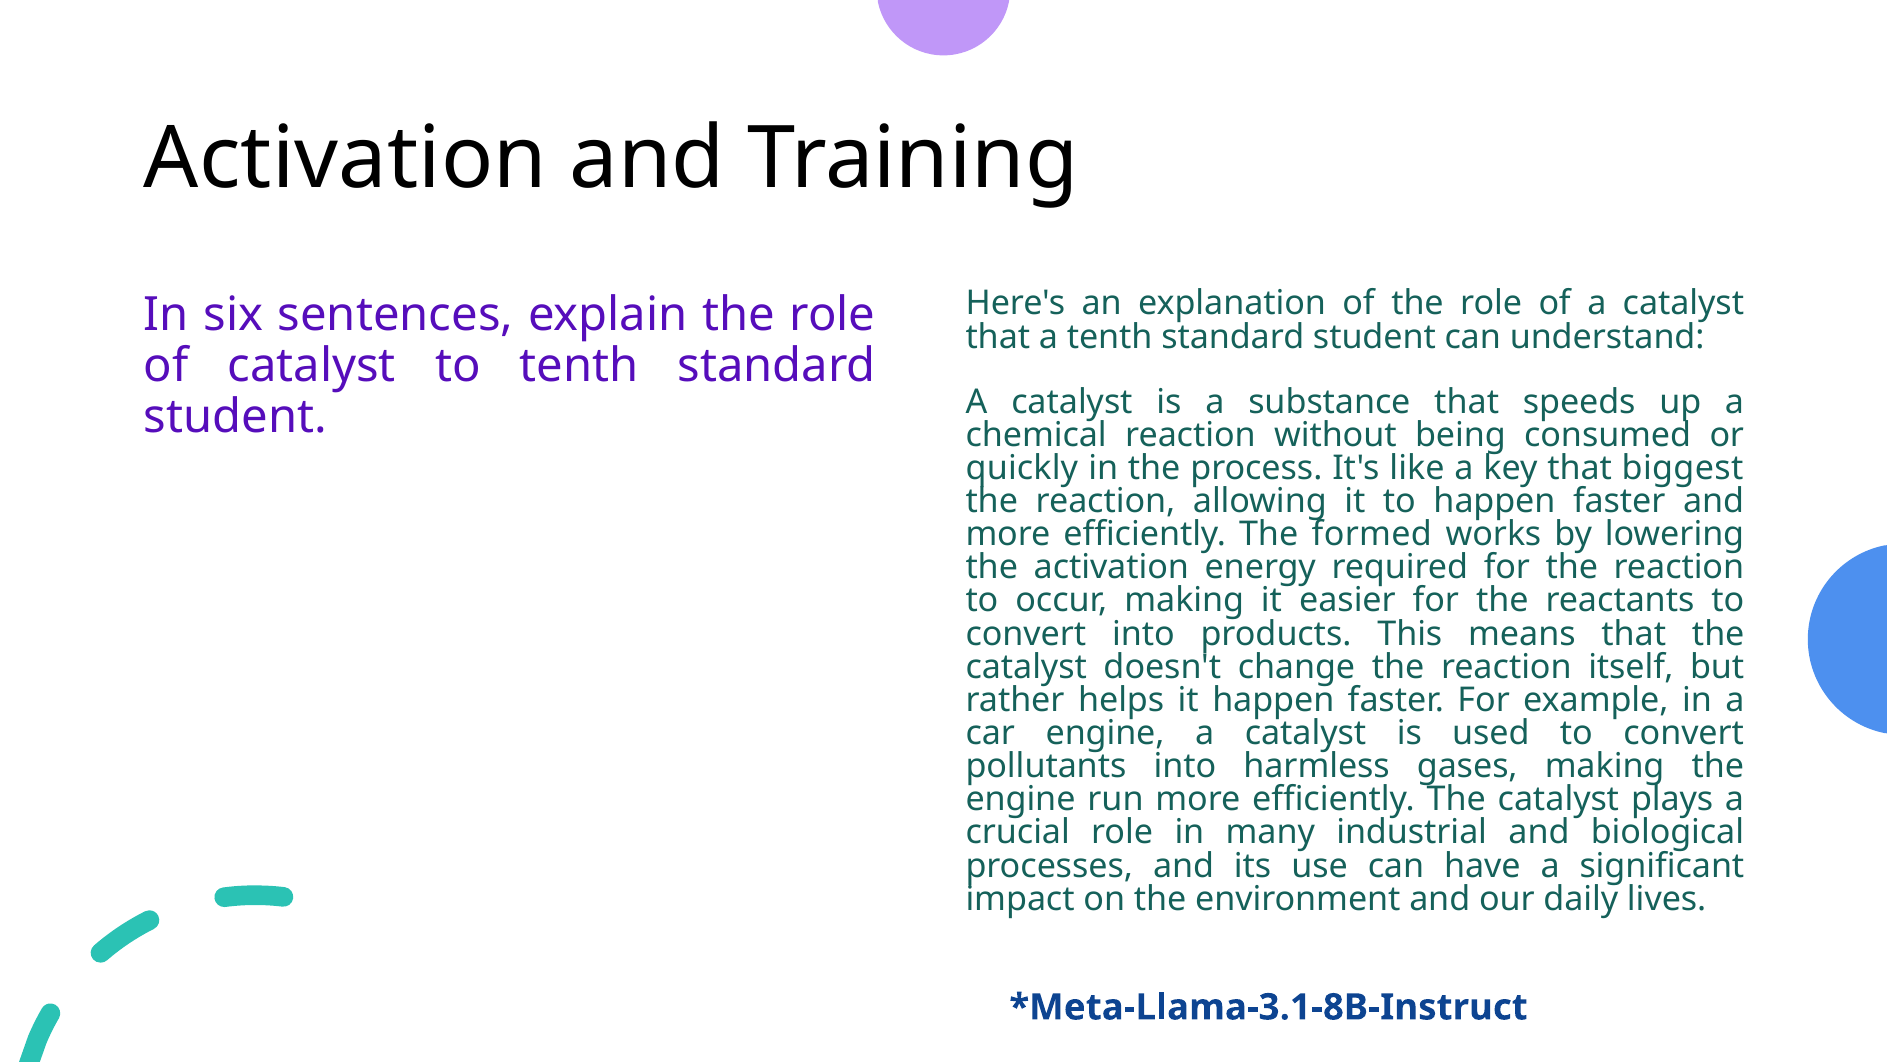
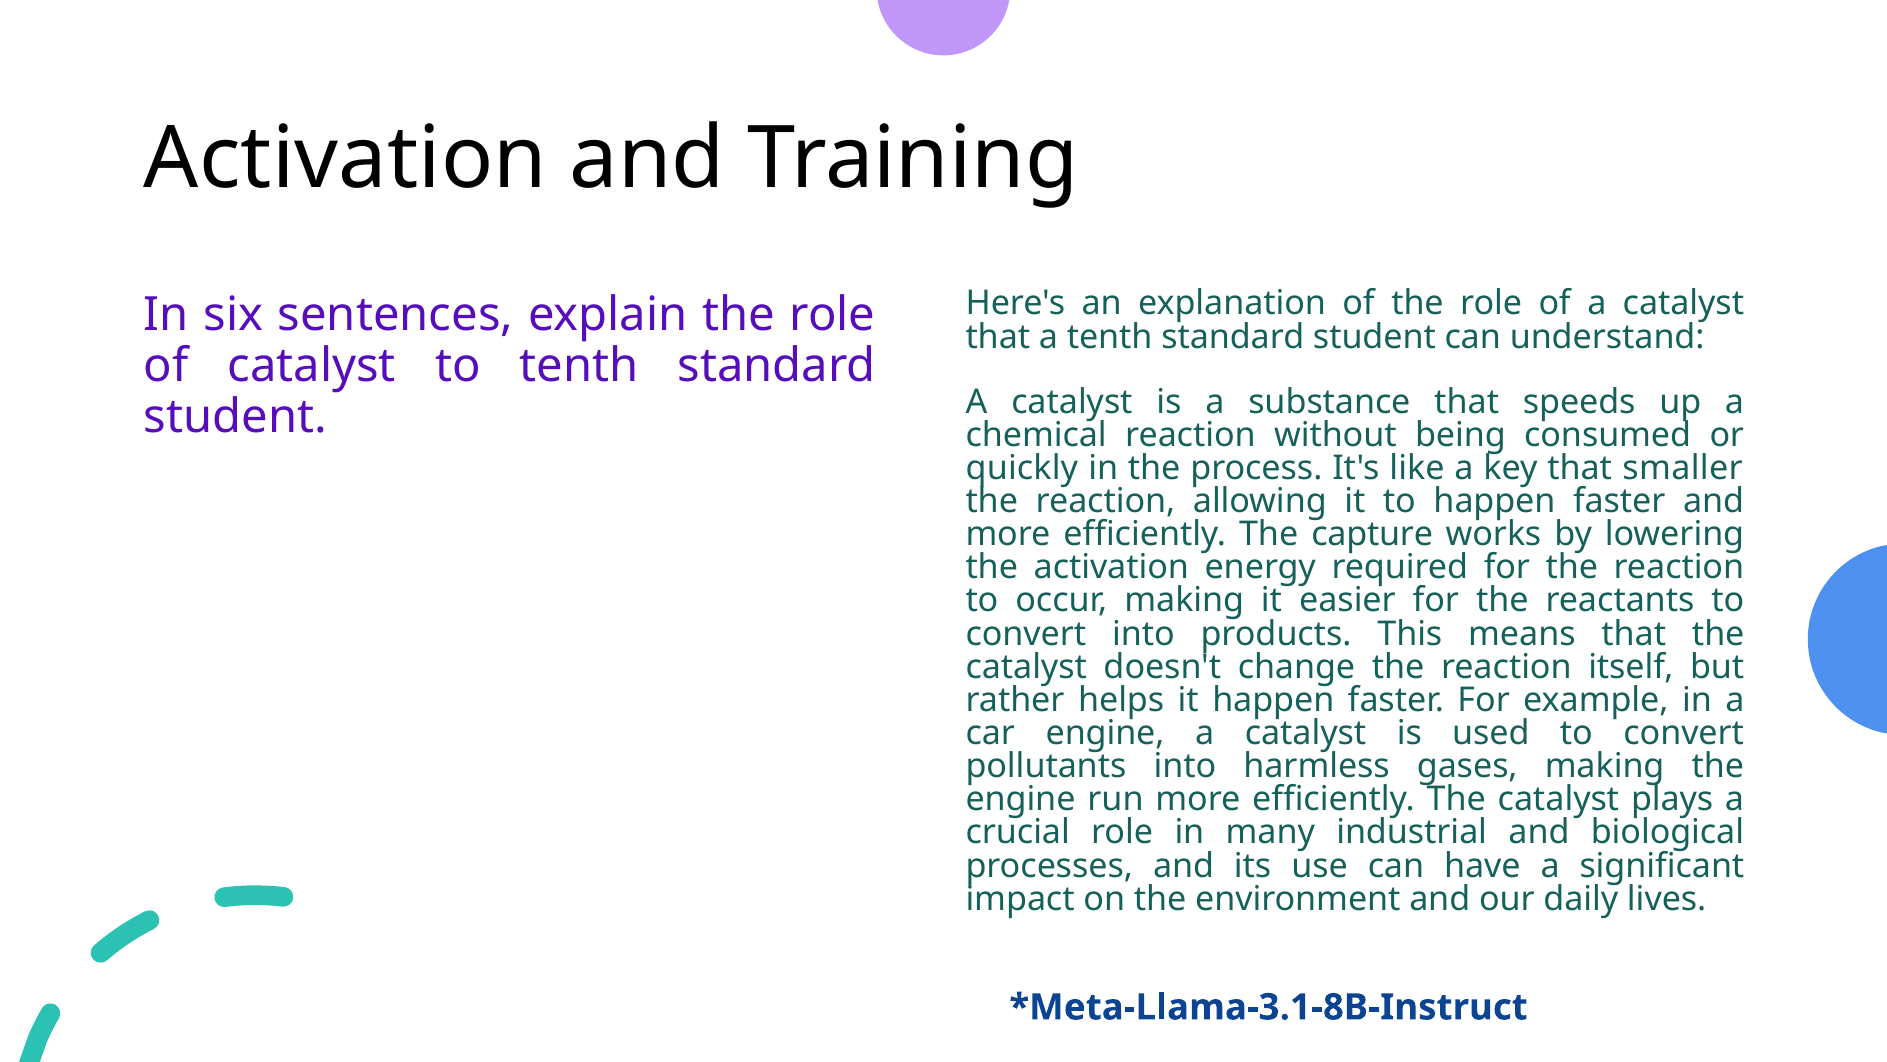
biggest: biggest -> smaller (1683, 468)
formed: formed -> capture (1372, 534)
